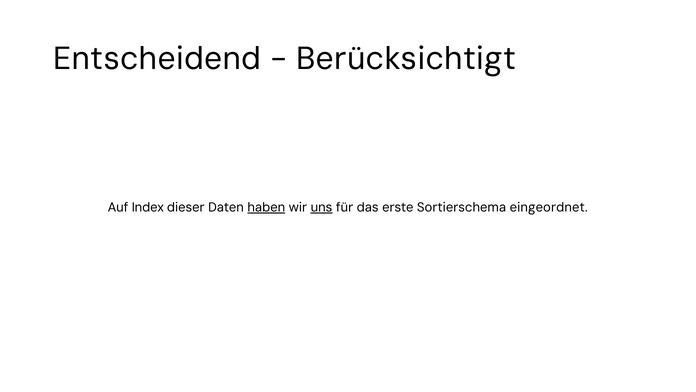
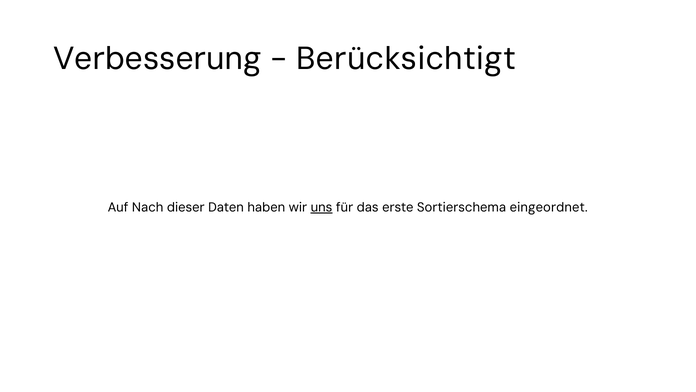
Entscheidend: Entscheidend -> Verbesserung (157, 58)
Index: Index -> Nach (148, 207)
haben underline: present -> none (266, 207)
